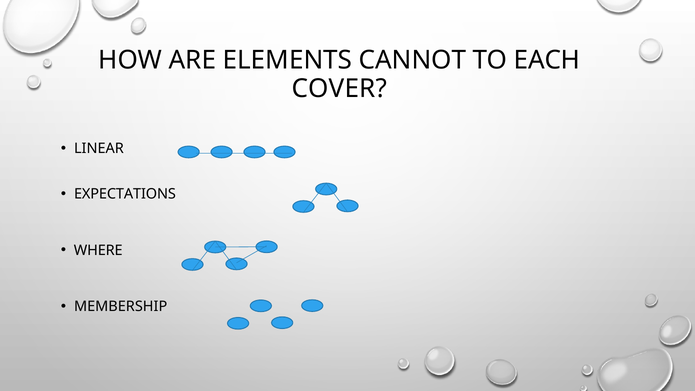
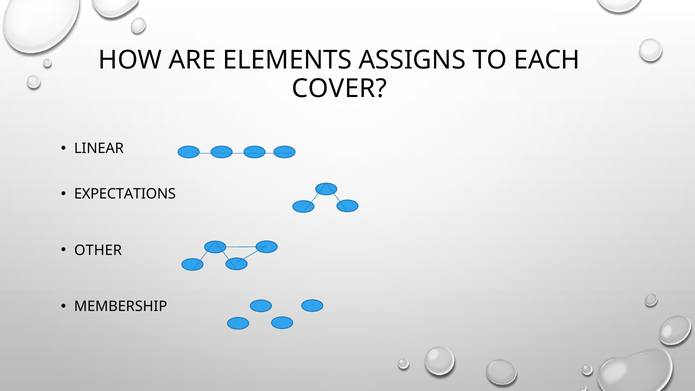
CANNOT: CANNOT -> ASSIGNS (412, 60)
WHERE: WHERE -> OTHER (98, 250)
